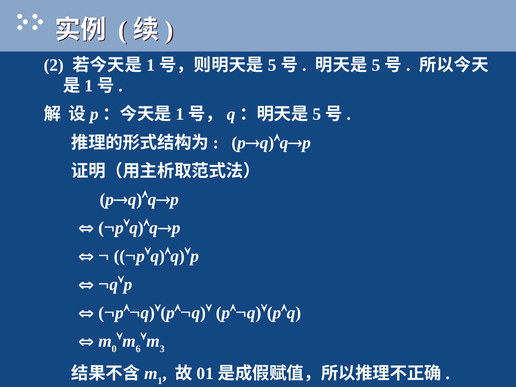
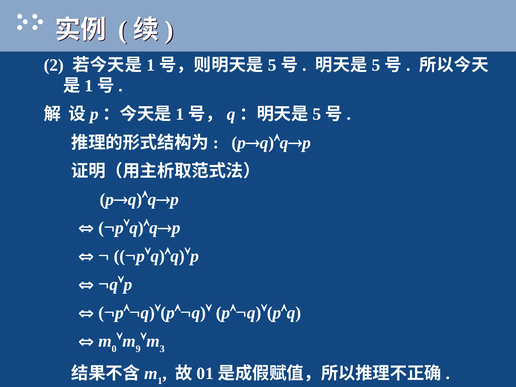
6: 6 -> 9 (138, 349)
